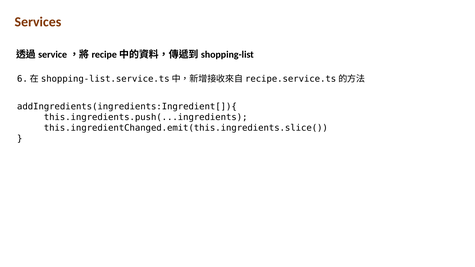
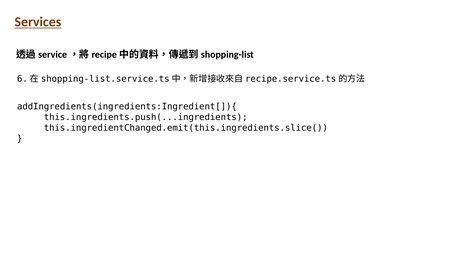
Services underline: none -> present (38, 22)
